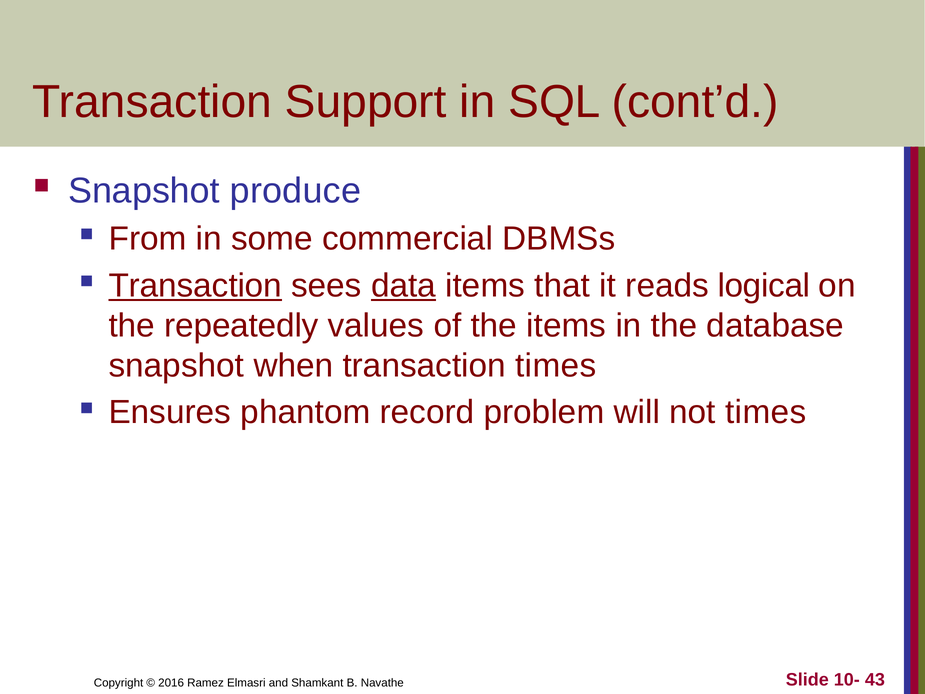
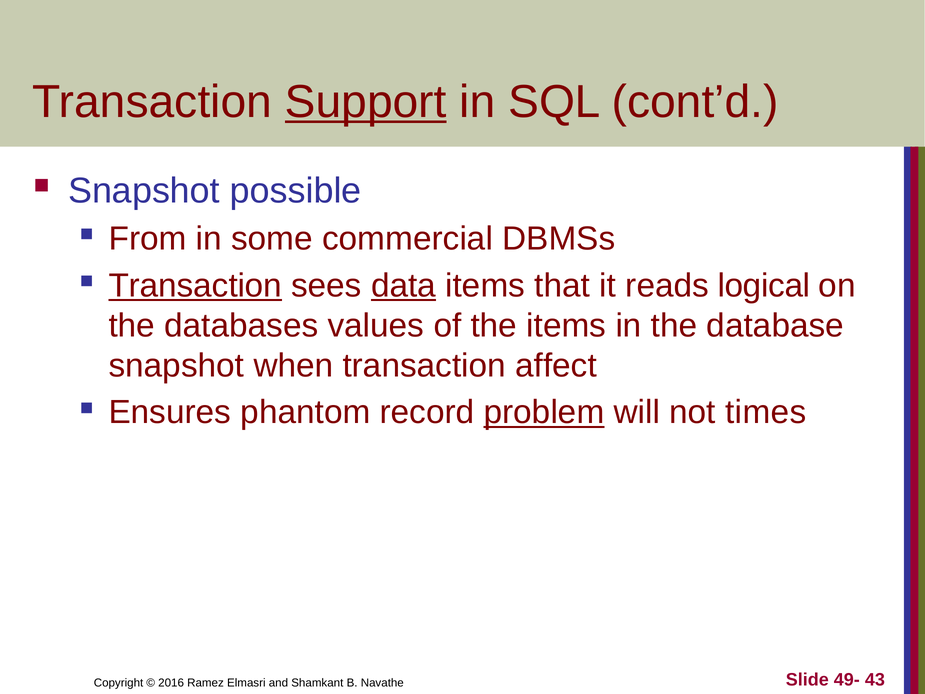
Support underline: none -> present (366, 102)
produce: produce -> possible (296, 191)
repeatedly: repeatedly -> databases (241, 326)
transaction times: times -> affect (556, 366)
problem underline: none -> present (544, 412)
10-: 10- -> 49- (847, 680)
